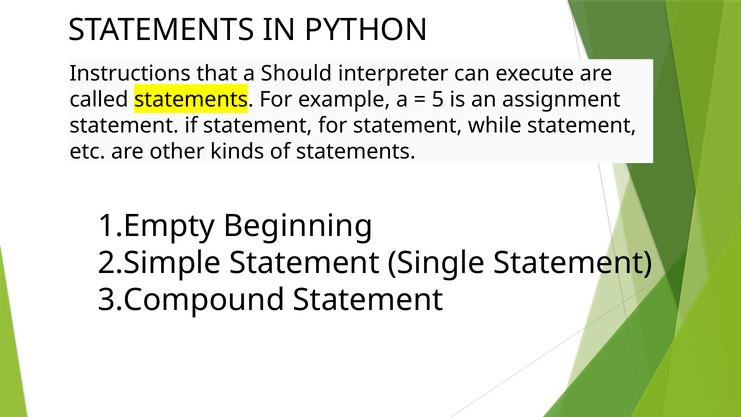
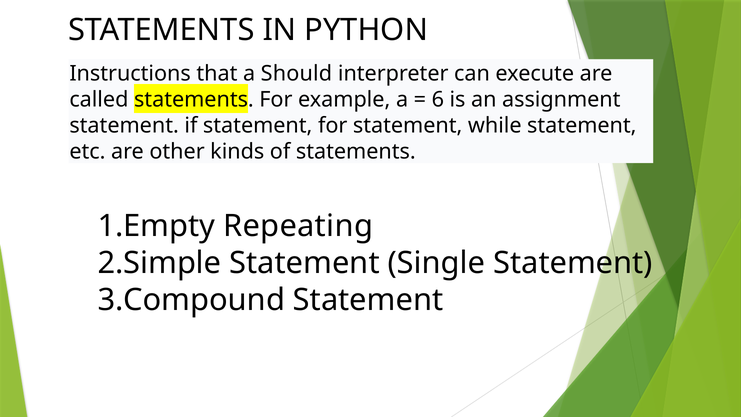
5: 5 -> 6 (438, 100)
Beginning: Beginning -> Repeating (298, 226)
